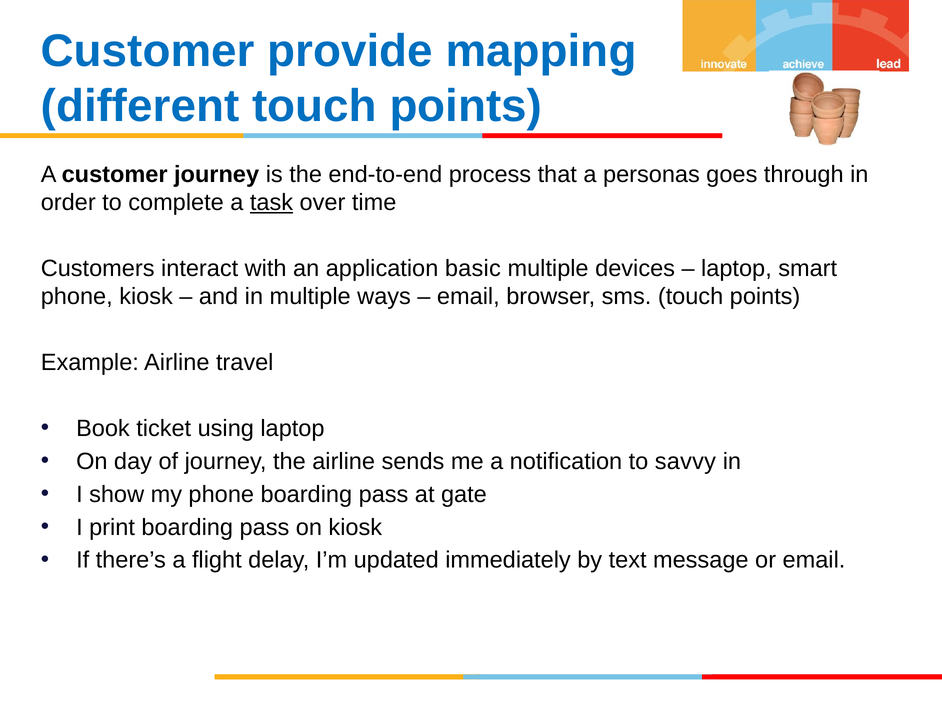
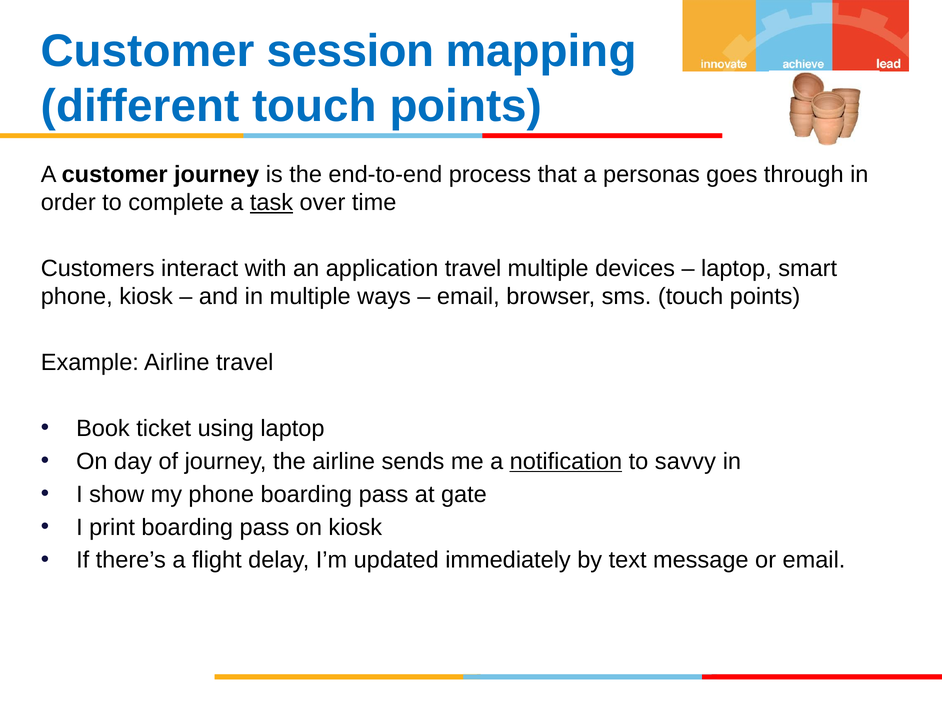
provide: provide -> session (350, 51)
application basic: basic -> travel (473, 269)
notification underline: none -> present (566, 462)
